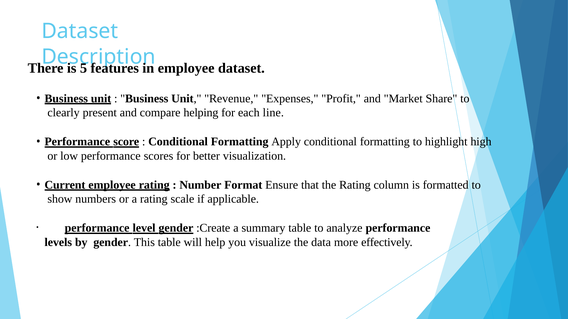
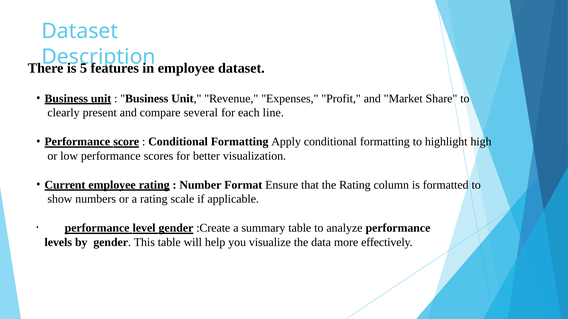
helping: helping -> several (201, 113)
